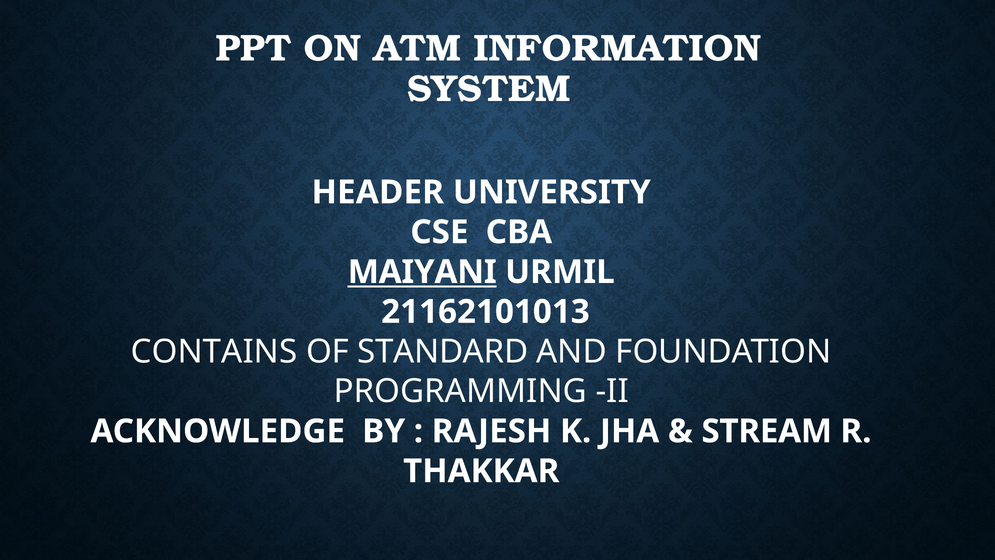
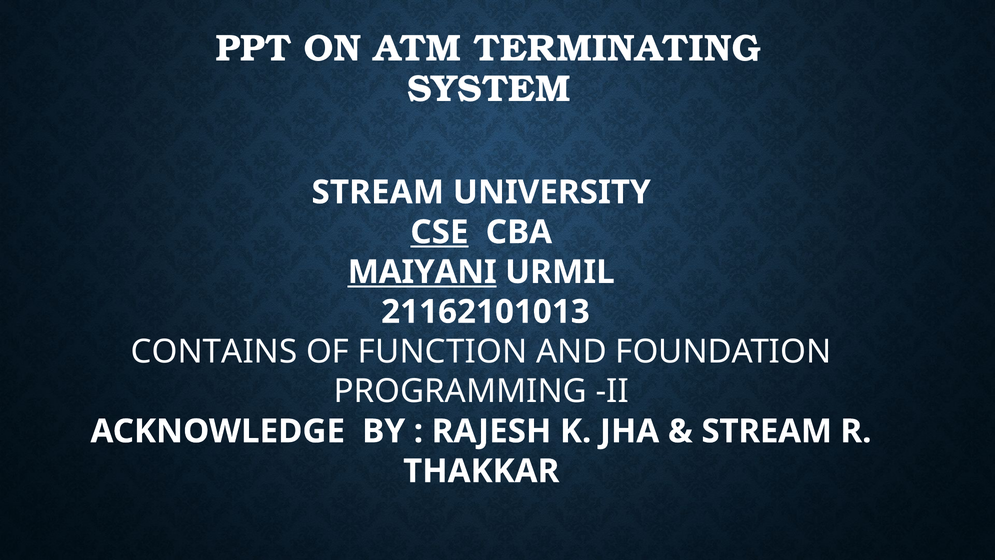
INFORMATION: INFORMATION -> TERMINATING (617, 49)
HEADER: HEADER -> STREAM (378, 192)
CSE underline: none -> present (439, 232)
STANDARD: STANDARD -> FUNCTION (443, 351)
